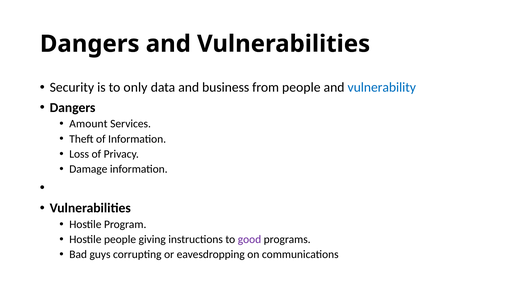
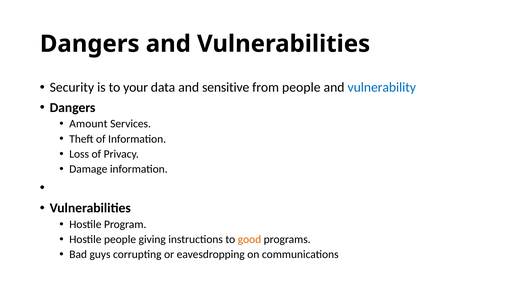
only: only -> your (136, 88)
business: business -> sensitive (226, 88)
good colour: purple -> orange (249, 240)
